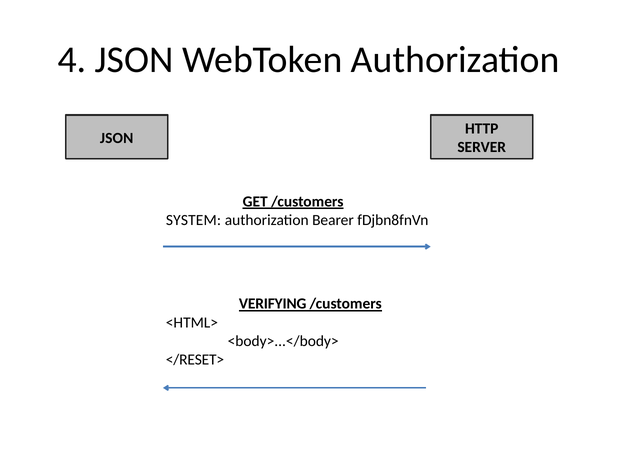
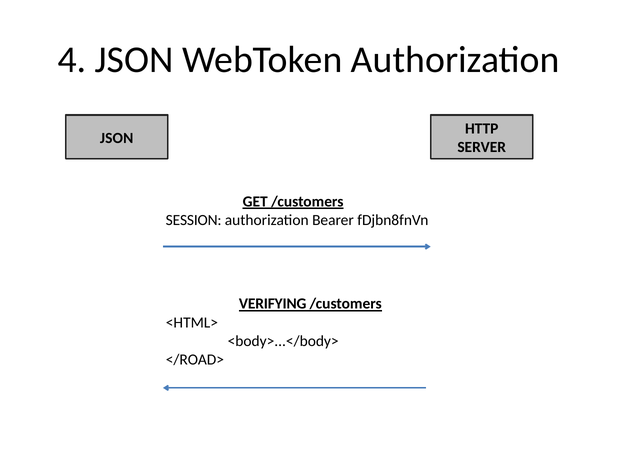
SYSTEM: SYSTEM -> SESSION (194, 220)
</RESET>: </RESET> -> </ROAD> (195, 359)
